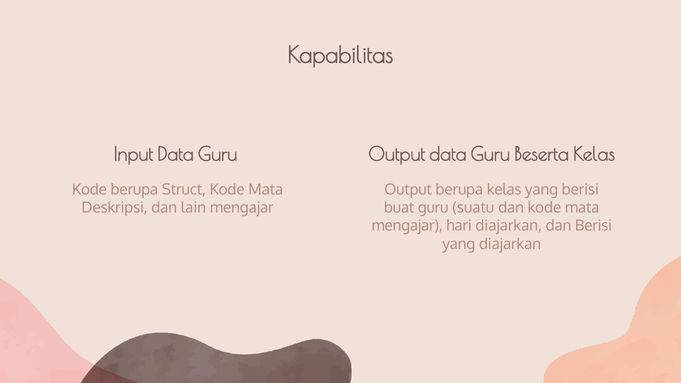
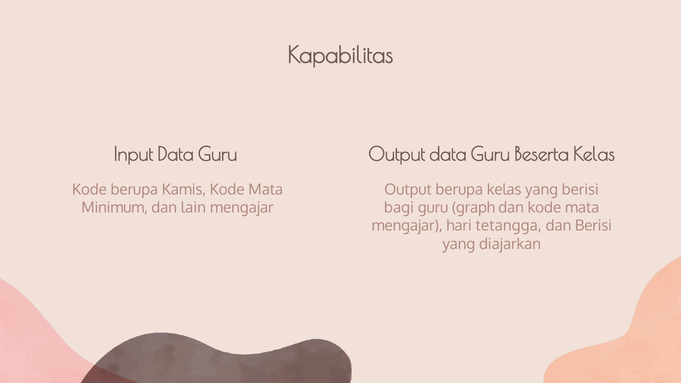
Struct: Struct -> Kamis (184, 190)
Deskripsi: Deskripsi -> Minimum (115, 208)
buat: buat -> bagi (399, 208)
suatu: suatu -> graph (473, 208)
hari diajarkan: diajarkan -> tetangga (509, 226)
